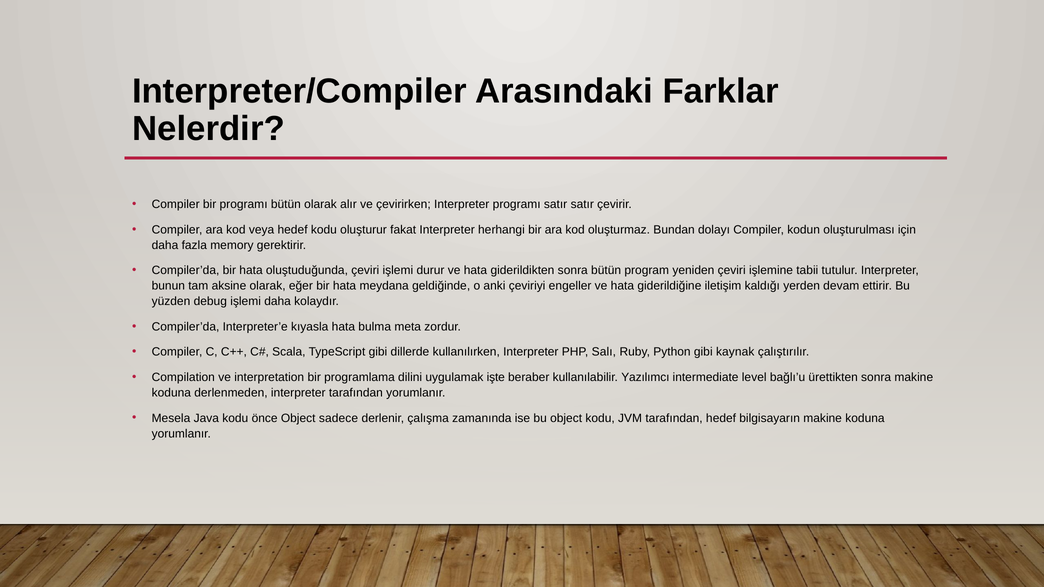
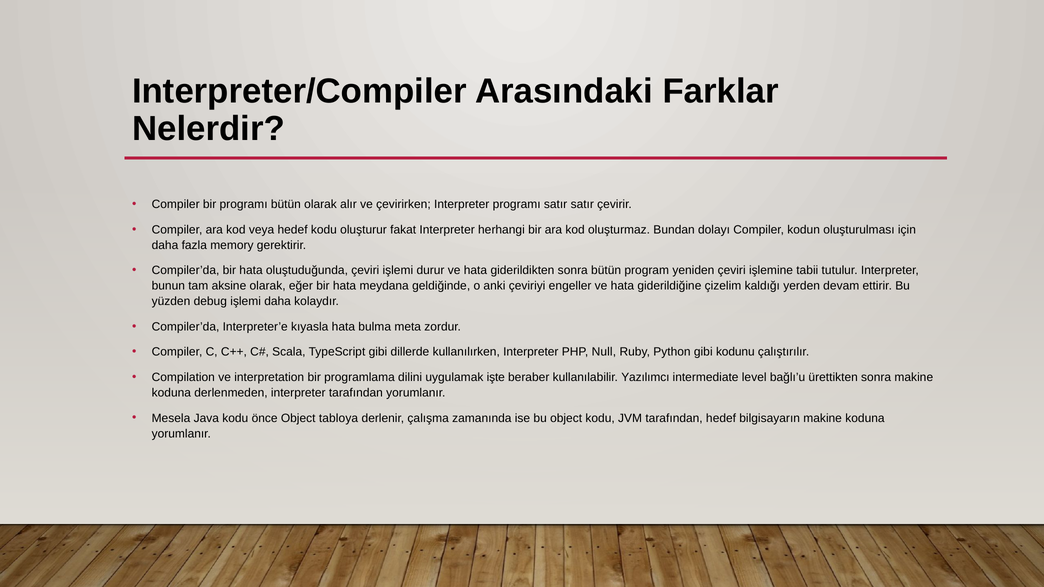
iletişim: iletişim -> çizelim (723, 286)
Salı: Salı -> Null (604, 352)
kaynak: kaynak -> kodunu (735, 352)
sadece: sadece -> tabloya (339, 418)
